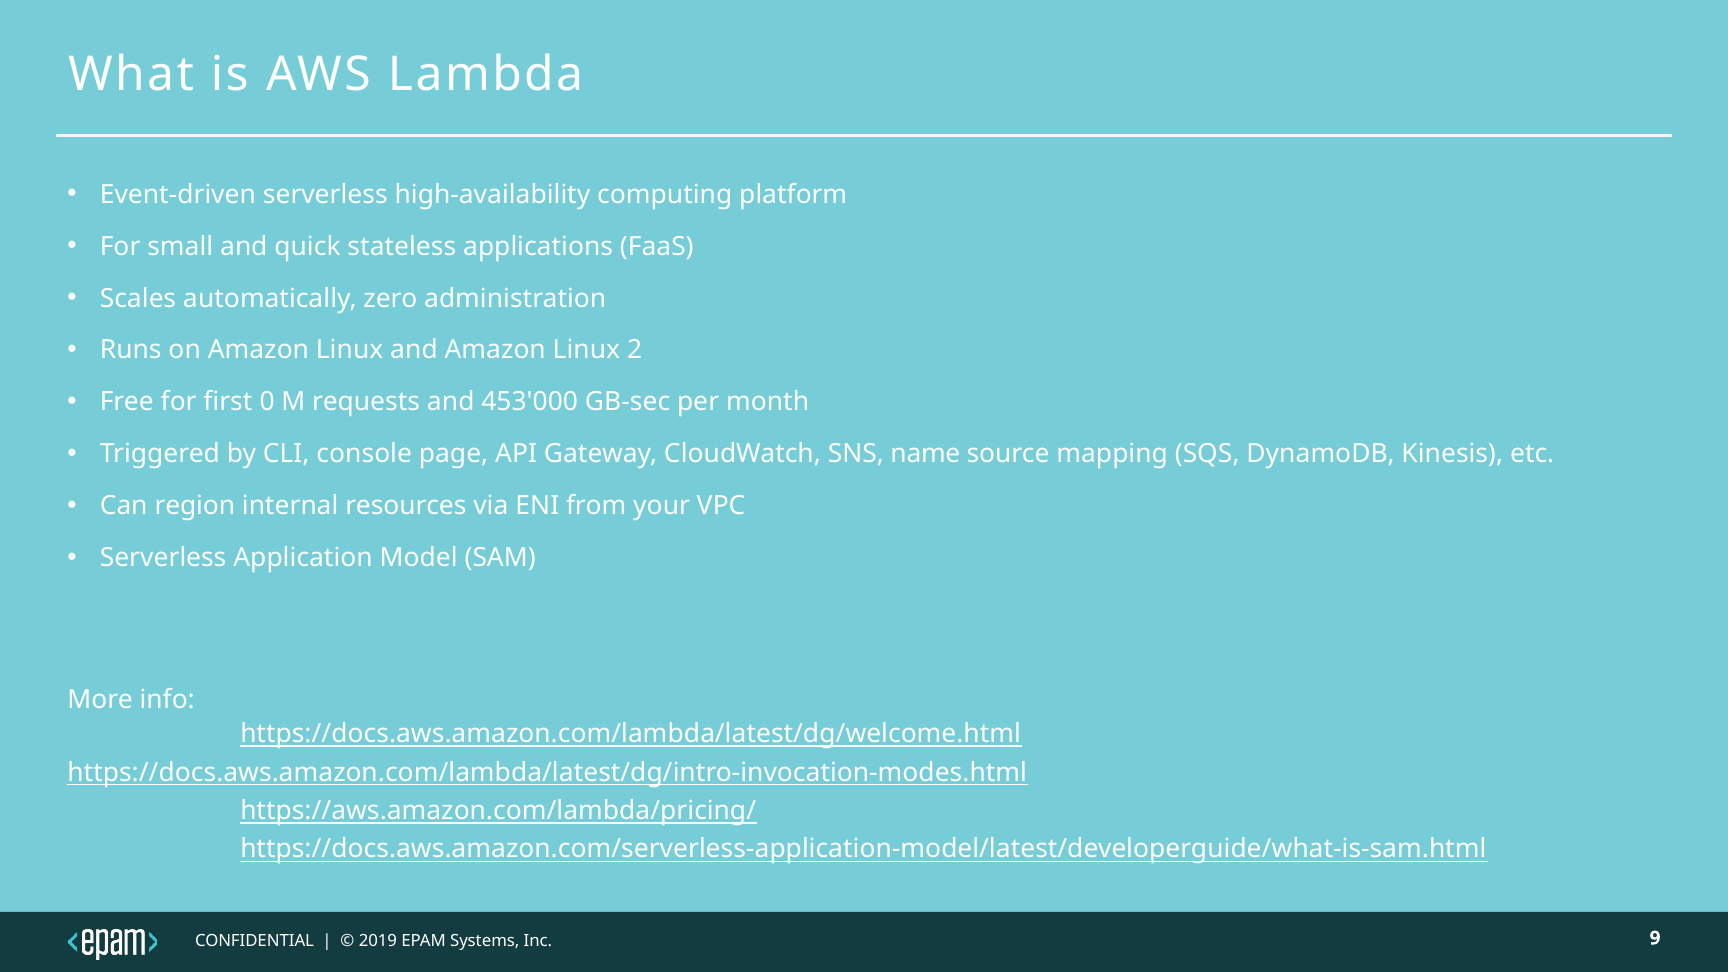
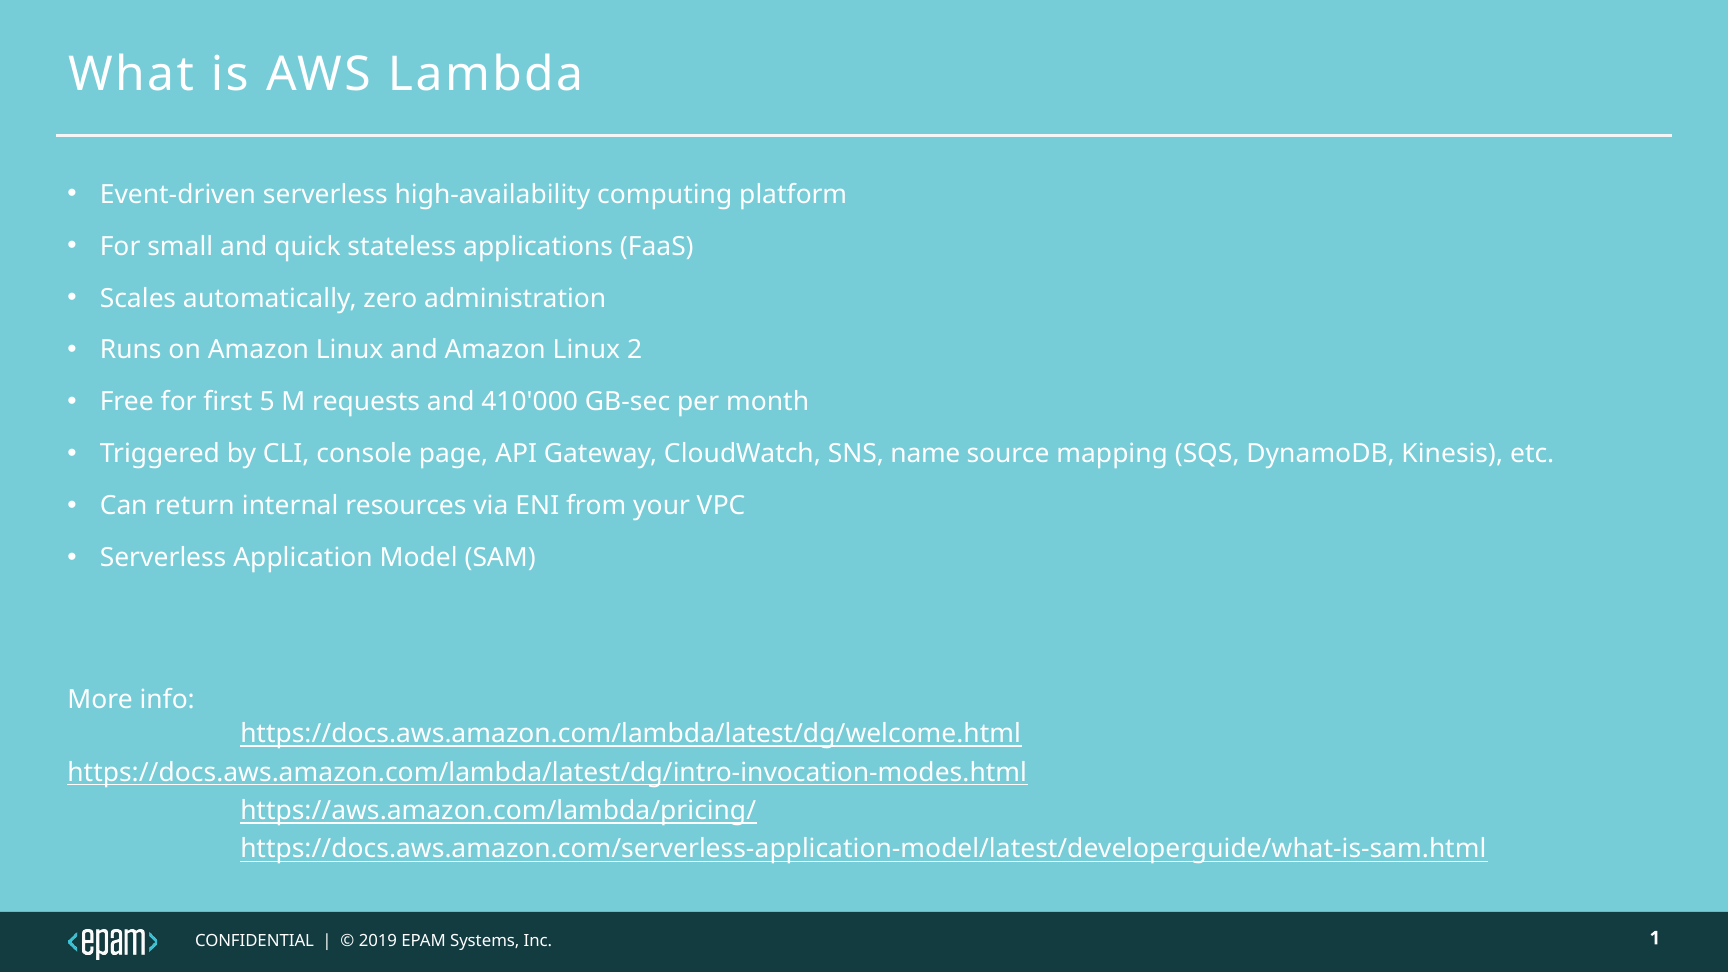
0: 0 -> 5 (267, 402)
453'000: 453'000 -> 410'000 (530, 402)
region: region -> return (195, 506)
9: 9 -> 1 (1655, 938)
